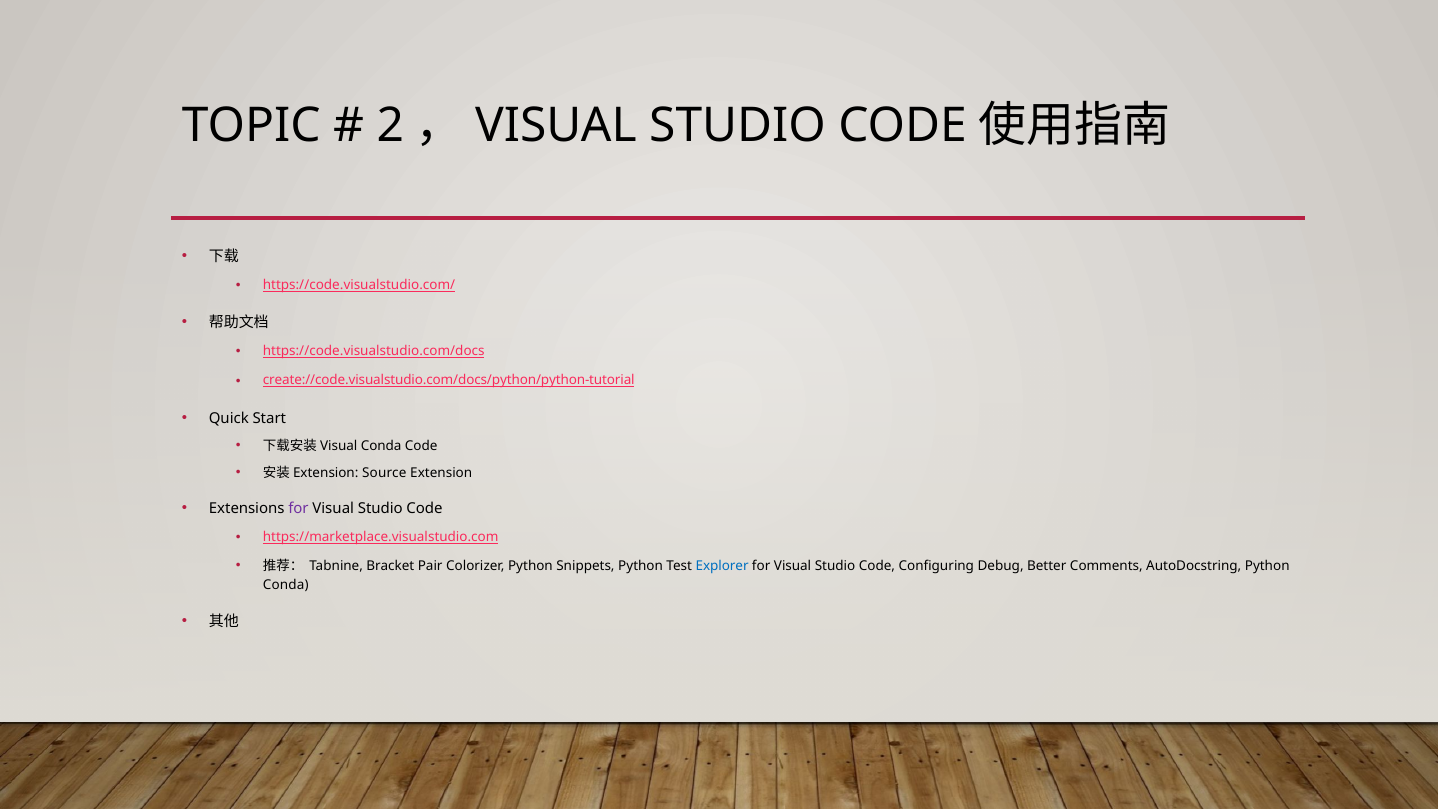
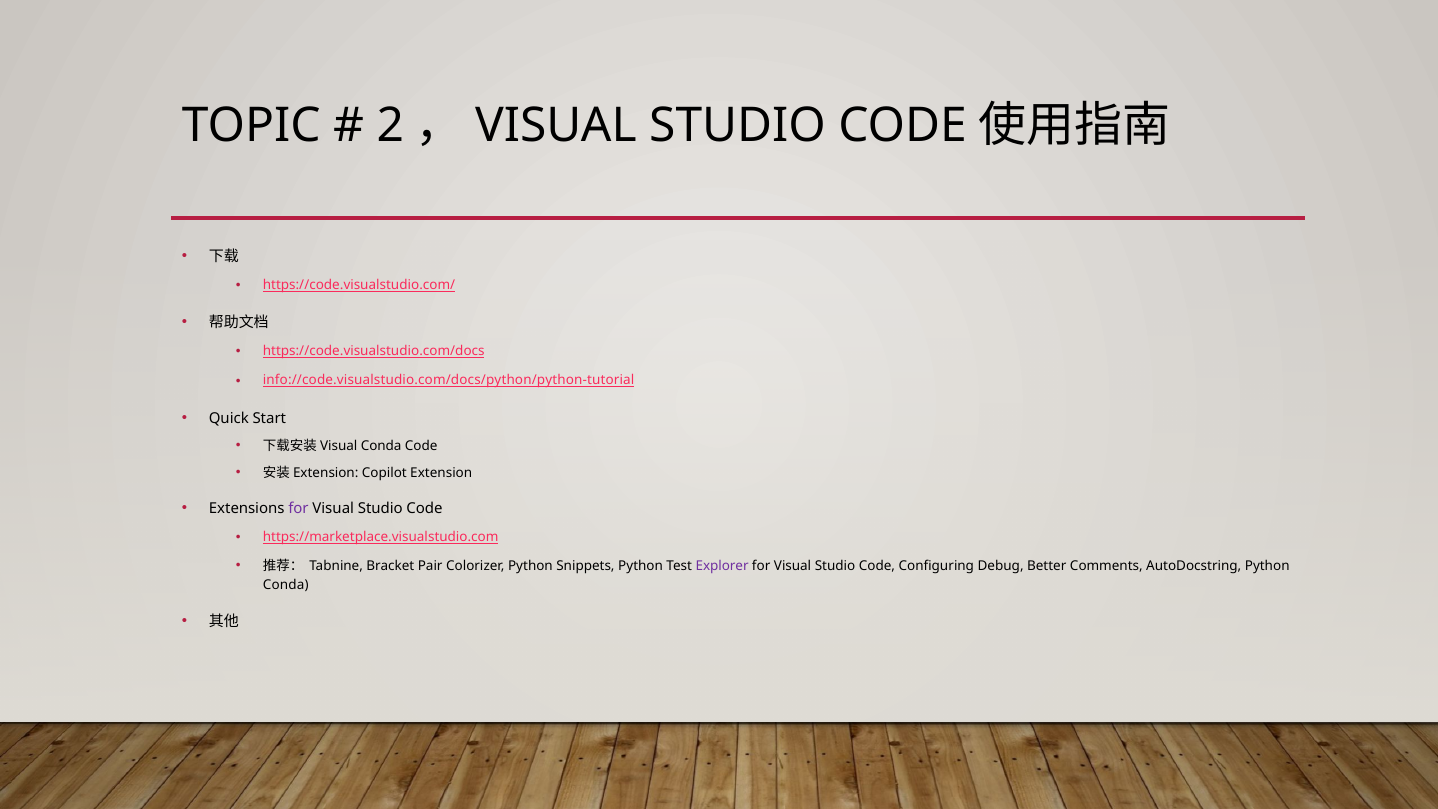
create://code.visualstudio.com/docs/python/python-tutorial: create://code.visualstudio.com/docs/python/python-tutorial -> info://code.visualstudio.com/docs/python/python-tutorial (449, 380)
Source: Source -> Copilot (384, 473)
Explorer colour: blue -> purple (722, 566)
